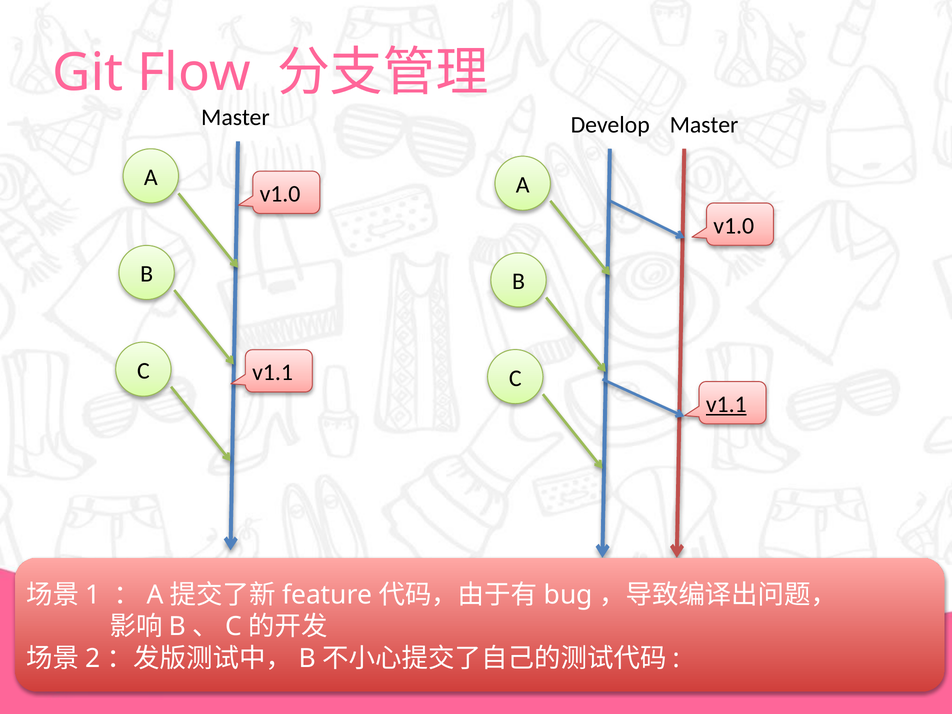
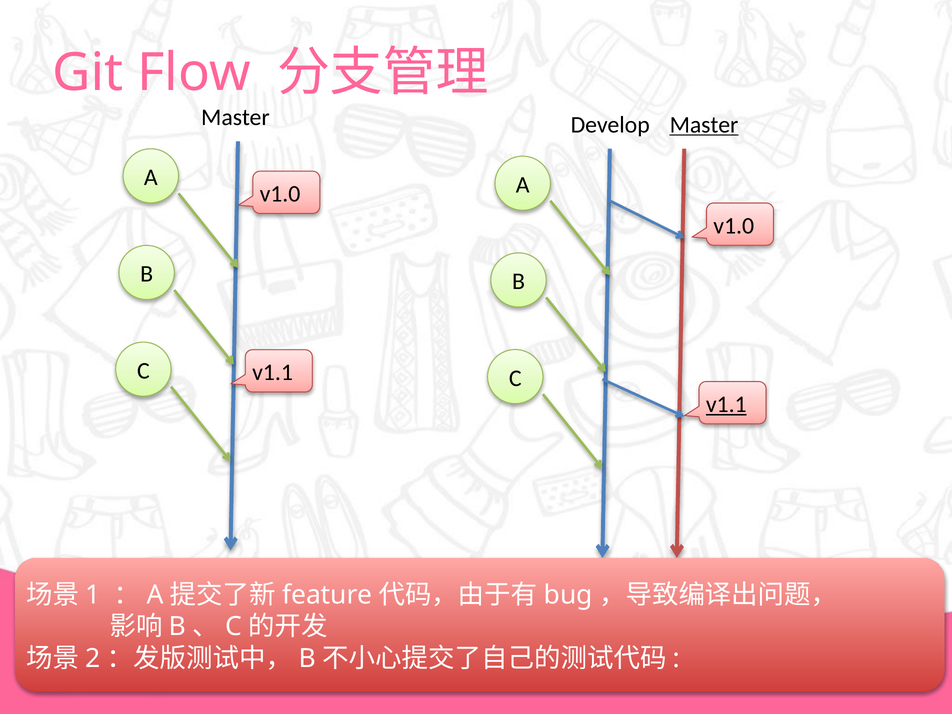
Master underline: none -> present (704, 125)
